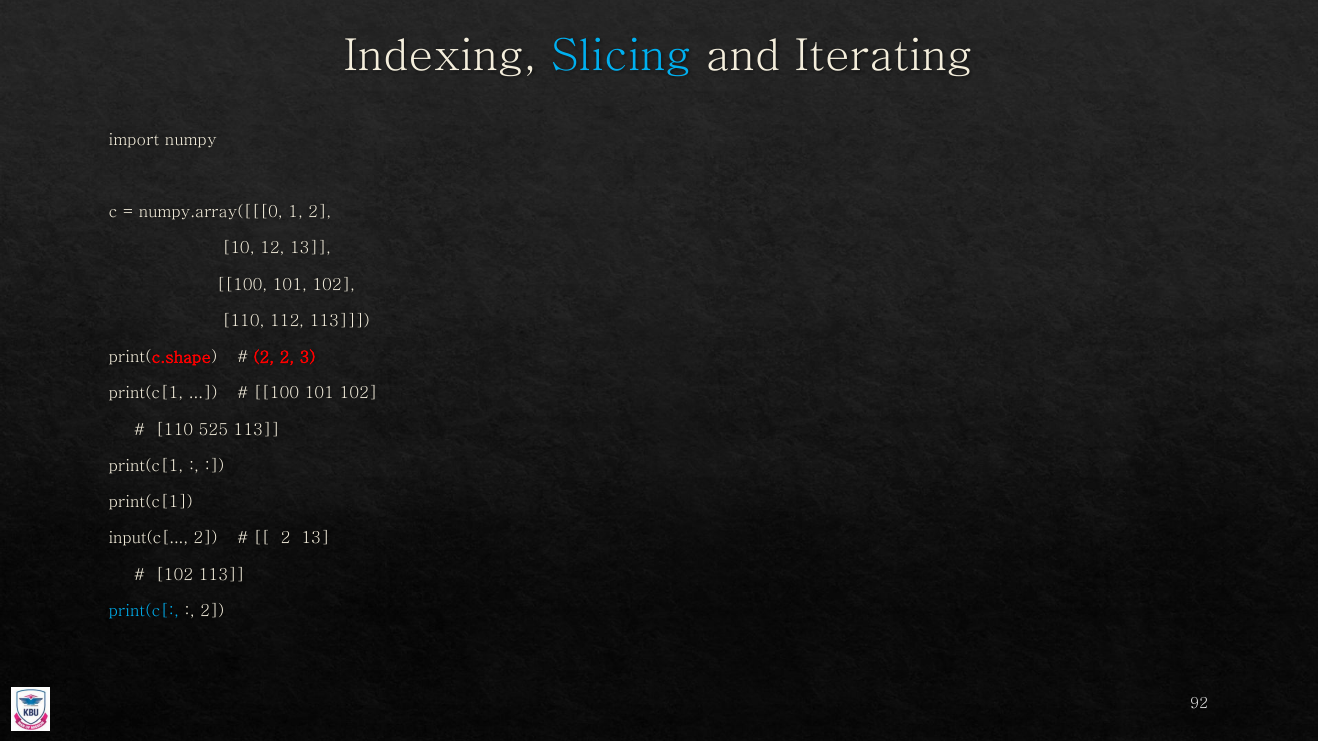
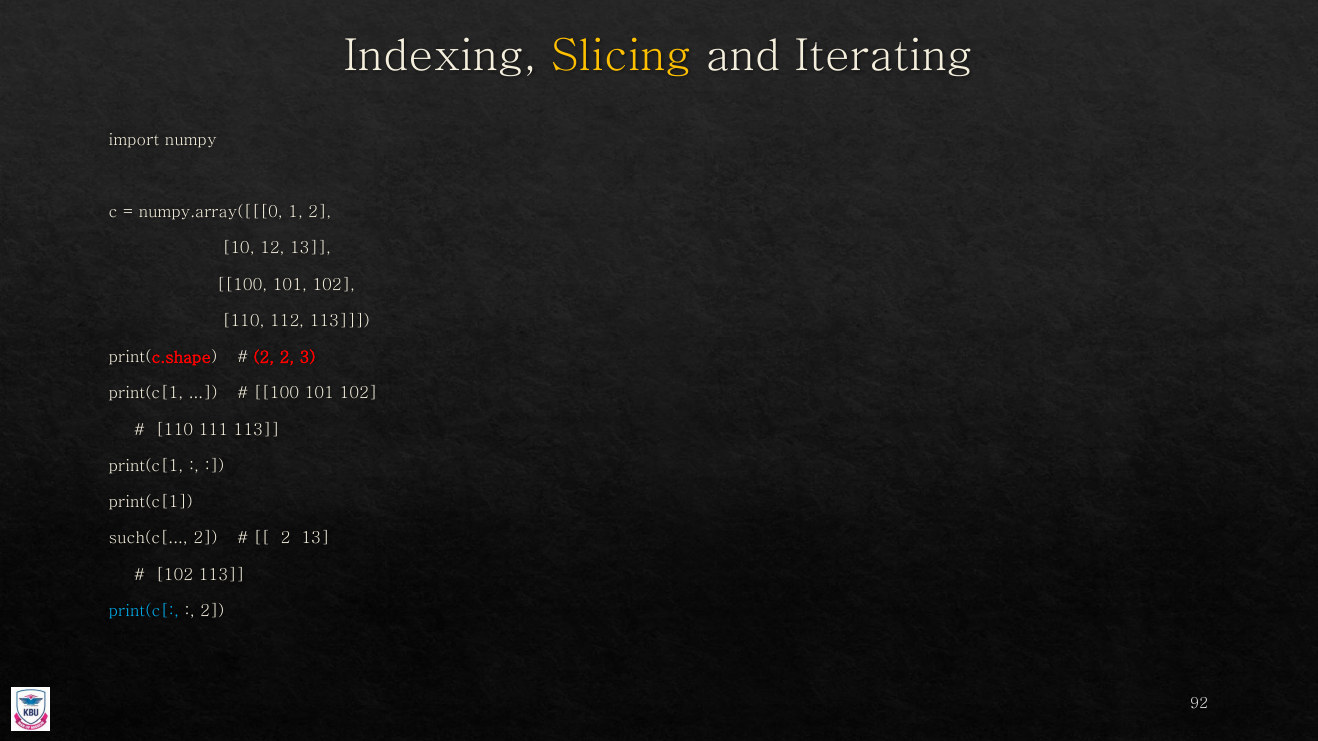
Slicing colour: light blue -> yellow (621, 56)
525: 525 -> 111 (213, 430)
input(c[: input(c[ -> such(c[ (148, 539)
